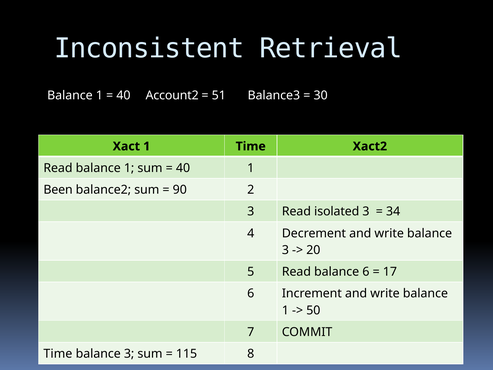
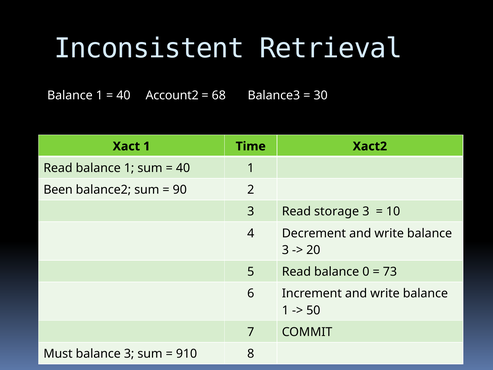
51: 51 -> 68 (219, 95)
isolated: isolated -> storage (337, 211)
34: 34 -> 10 (393, 211)
balance 6: 6 -> 0 (366, 272)
17: 17 -> 73 (390, 272)
Time: Time -> Must (58, 354)
115: 115 -> 910 (187, 354)
